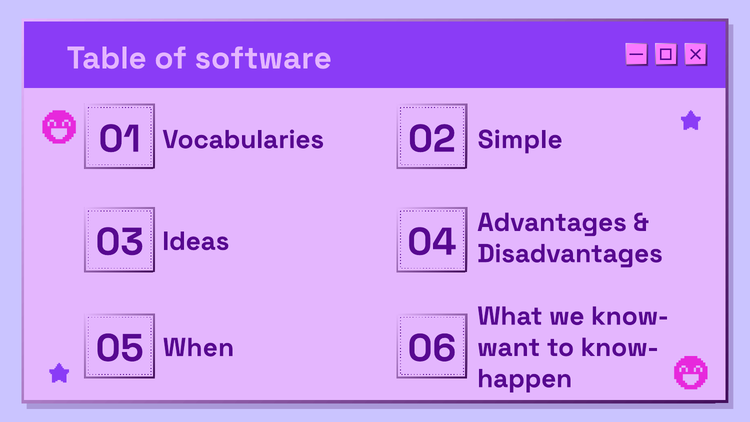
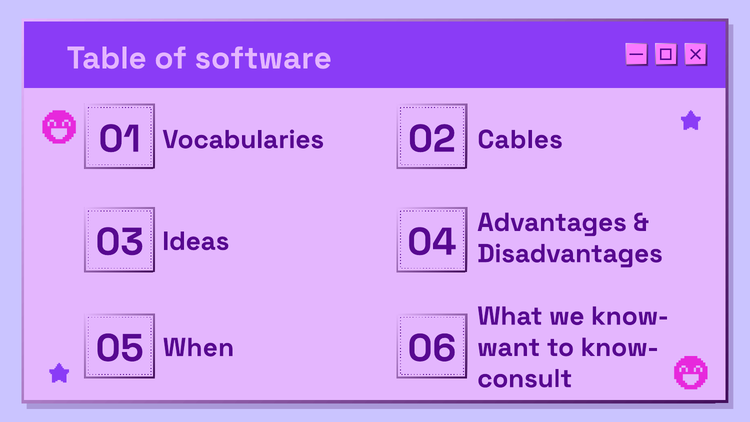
Simple: Simple -> Cables (520, 139)
happen: happen -> consult (525, 378)
